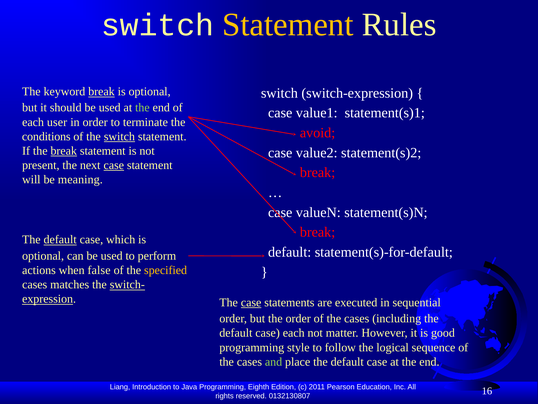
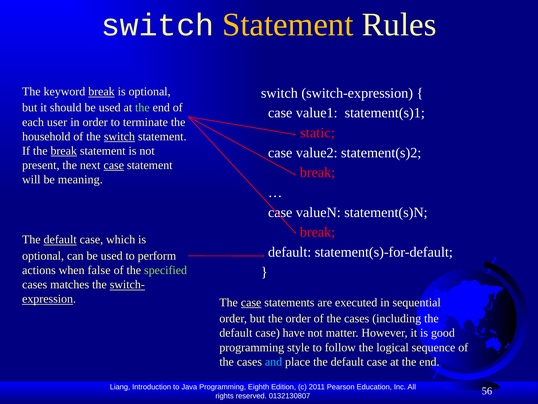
avoid: avoid -> static (317, 133)
conditions: conditions -> household (46, 136)
specified colour: yellow -> light green (166, 270)
case each: each -> have (294, 333)
and colour: light green -> light blue (274, 361)
16: 16 -> 56 (487, 391)
